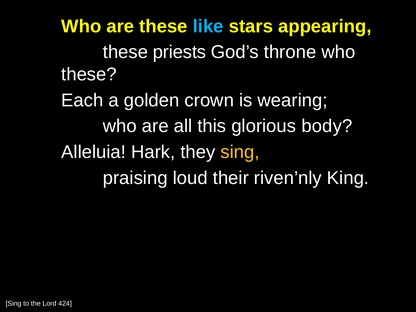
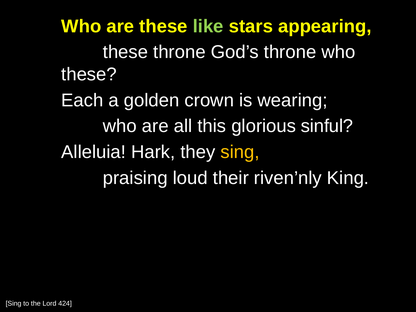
like colour: light blue -> light green (208, 26)
these priests: priests -> throne (179, 52)
body: body -> sinful (327, 126)
